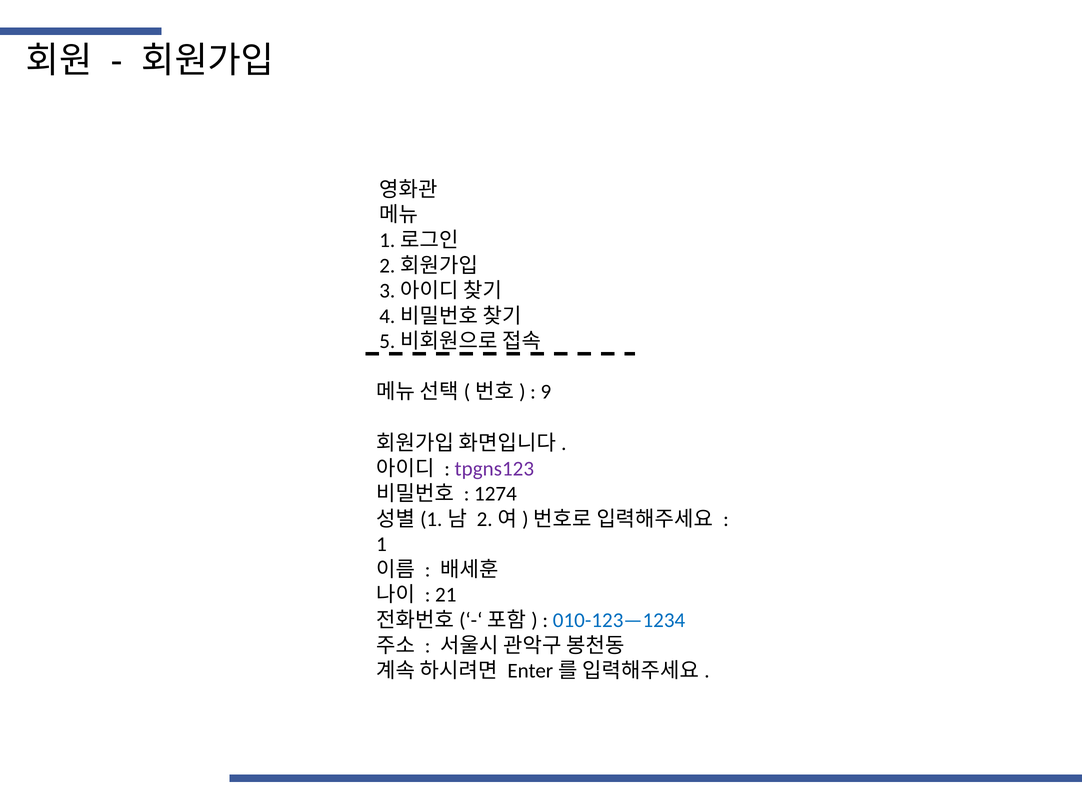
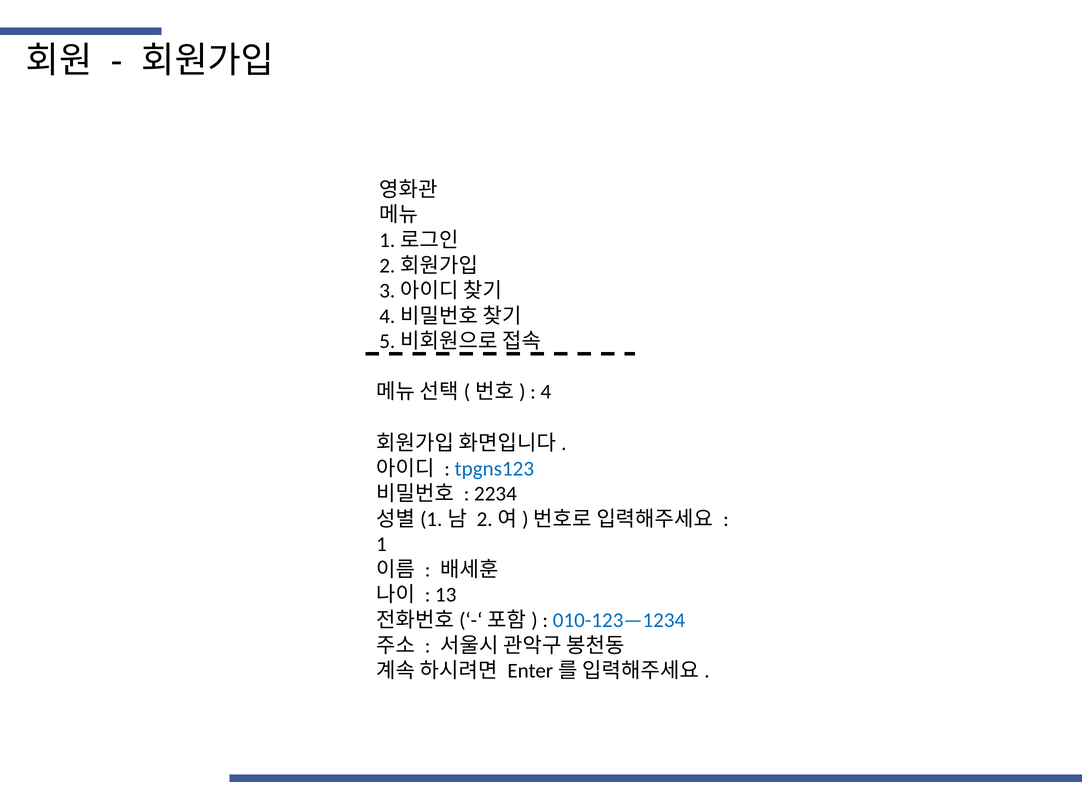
9: 9 -> 4 (546, 392)
tpgns123 colour: purple -> blue (494, 468)
1274: 1274 -> 2234 (495, 494)
21: 21 -> 13 (446, 595)
